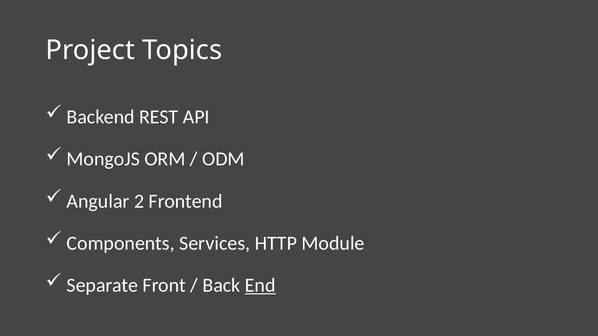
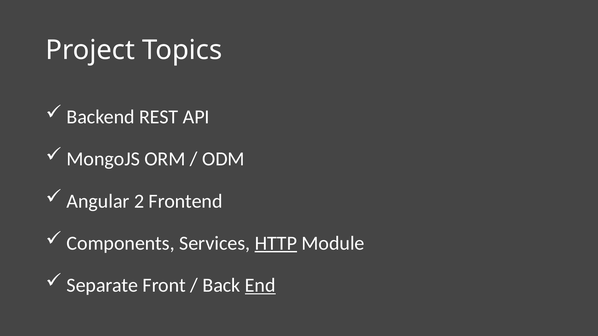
HTTP underline: none -> present (276, 243)
